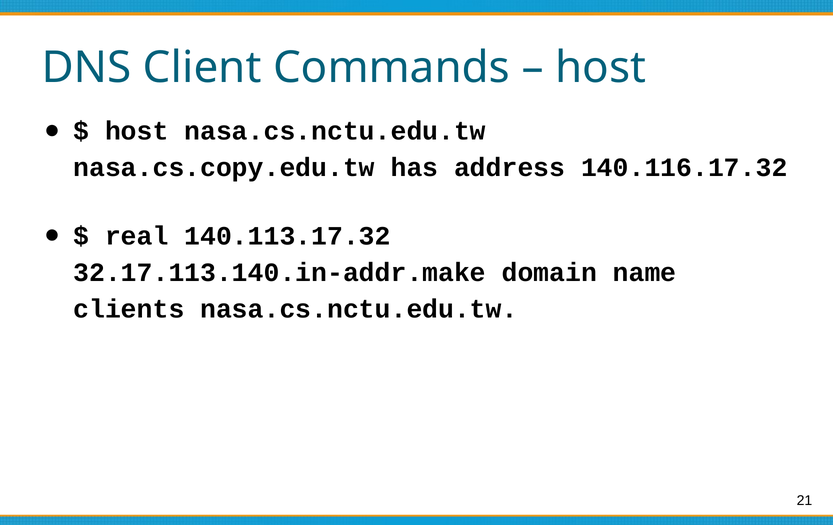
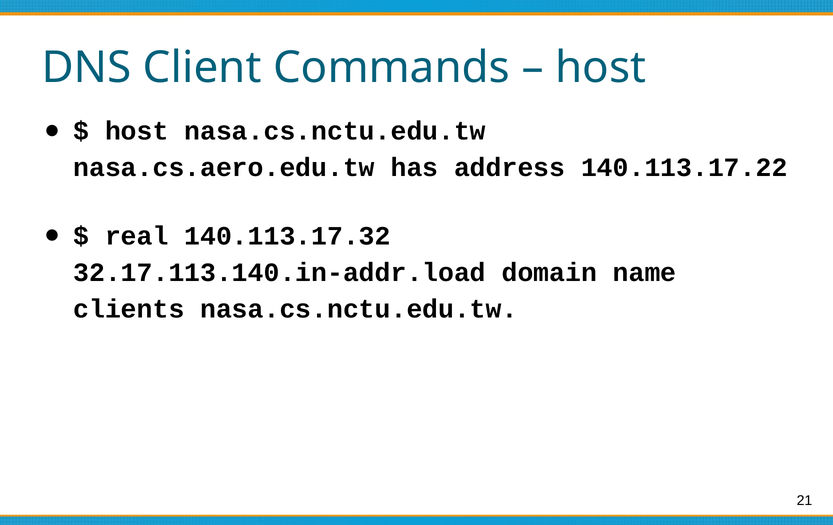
nasa.cs.copy.edu.tw: nasa.cs.copy.edu.tw -> nasa.cs.aero.edu.tw (224, 168)
140.116.17.32: 140.116.17.32 -> 140.113.17.22 (684, 168)
32.17.113.140.in-addr.make: 32.17.113.140.in-addr.make -> 32.17.113.140.in-addr.load (280, 272)
